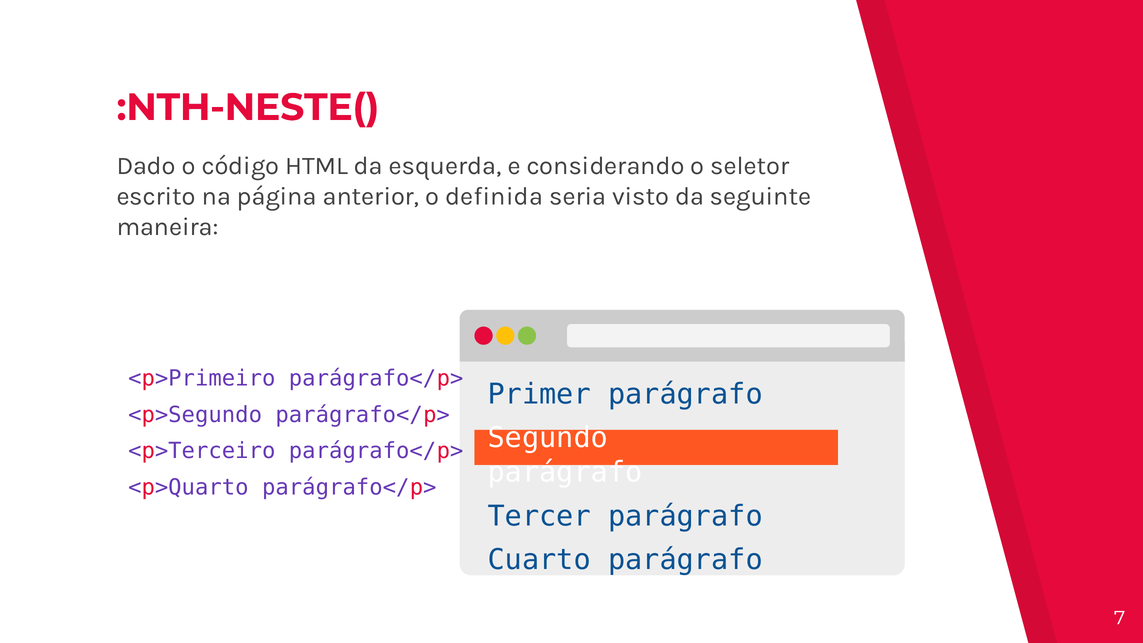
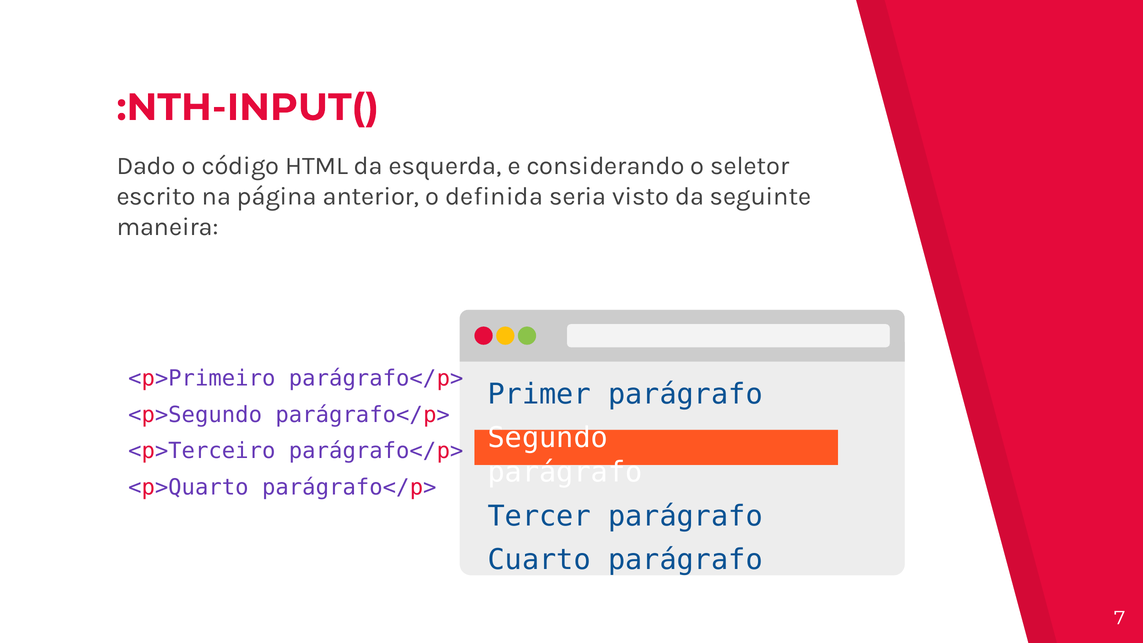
:NTH-NESTE(: :NTH-NESTE( -> :NTH-INPUT( (248, 107)
